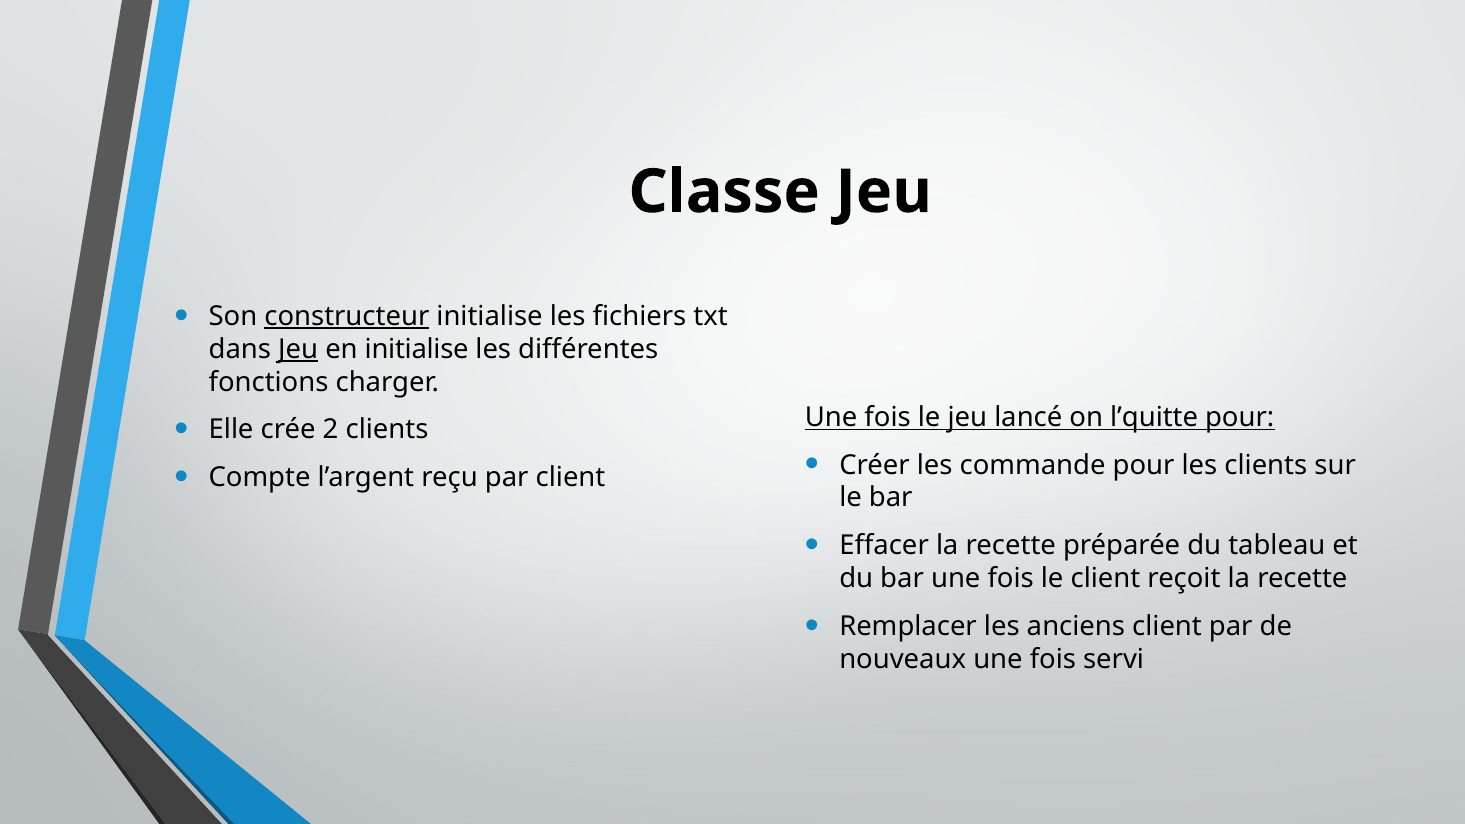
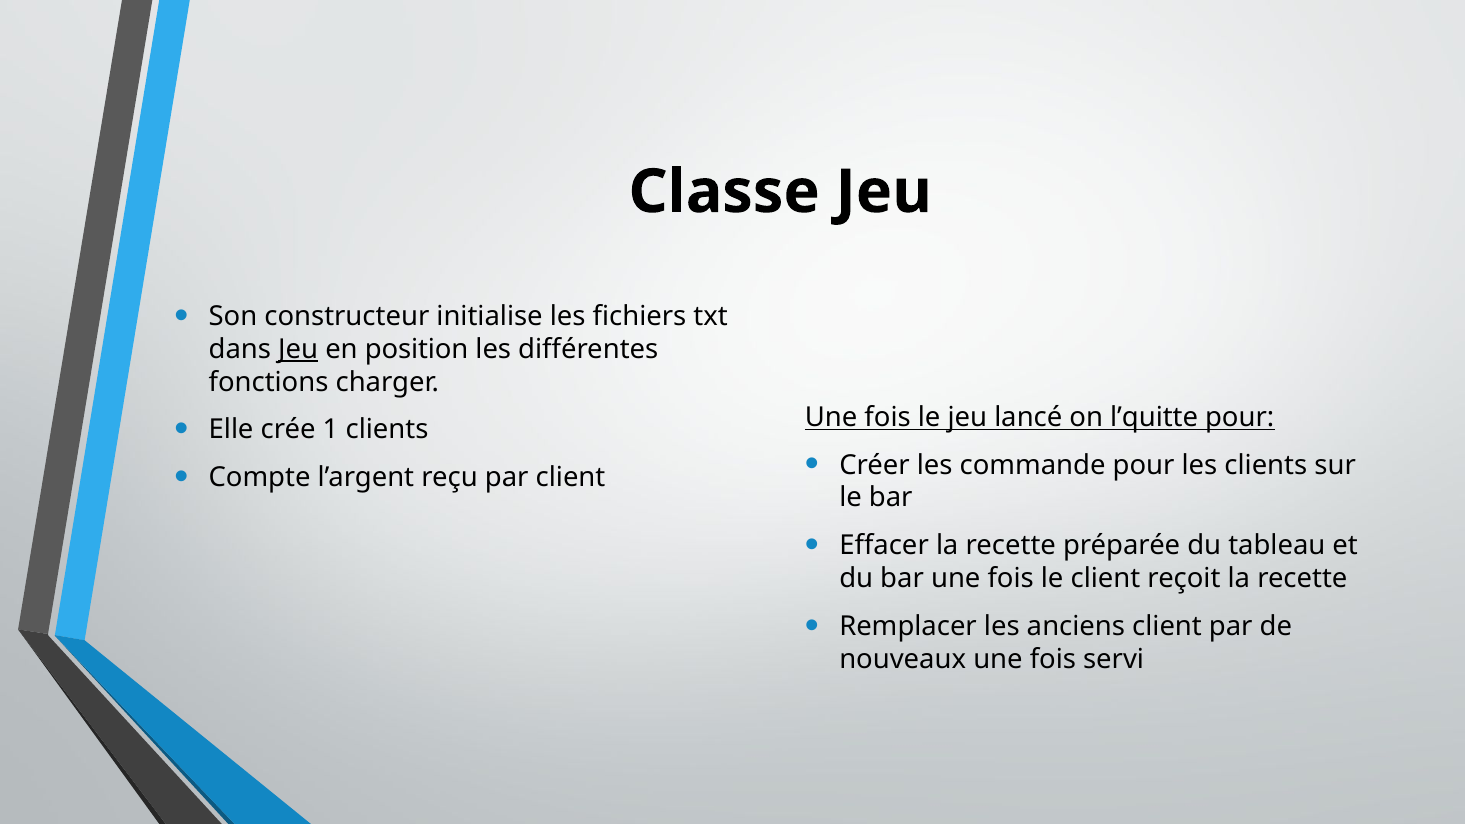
constructeur underline: present -> none (347, 316)
en initialise: initialise -> position (417, 349)
2: 2 -> 1 (331, 430)
